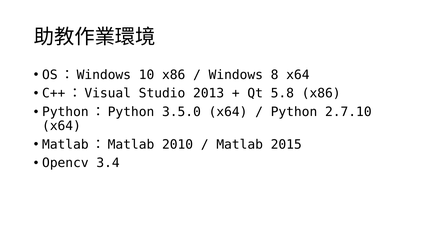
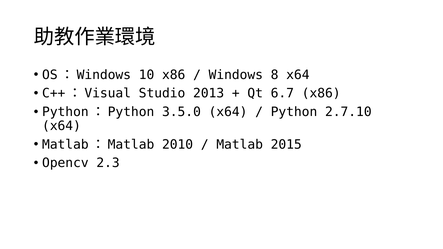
5.8: 5.8 -> 6.7 (282, 93)
3.4: 3.4 -> 2.3 (108, 163)
